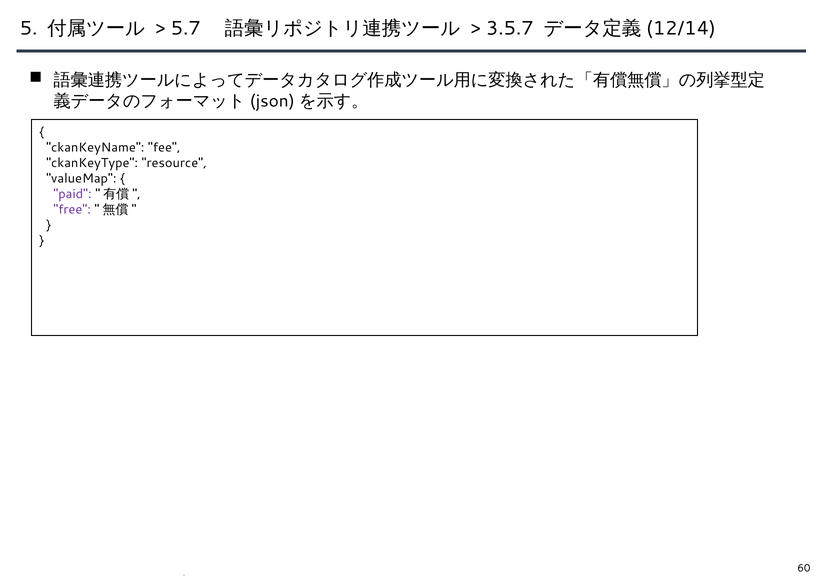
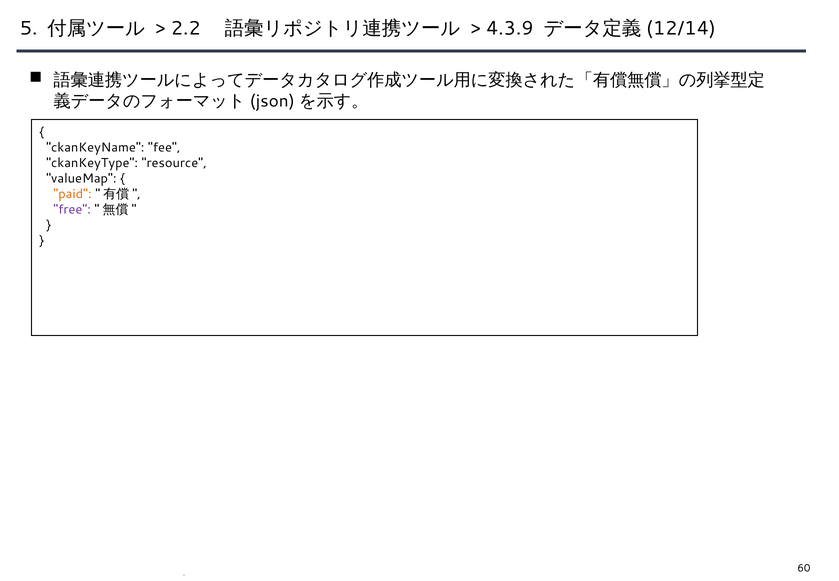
5.7: 5.7 -> 2.2 (186, 28)
3.5.7: 3.5.7 -> 4.3.9 (510, 28)
paid colour: purple -> orange (72, 194)
